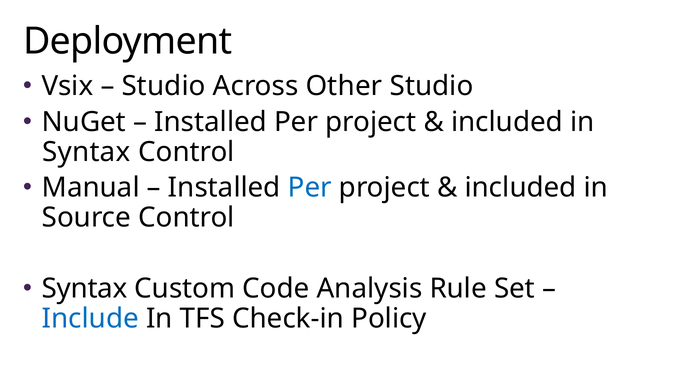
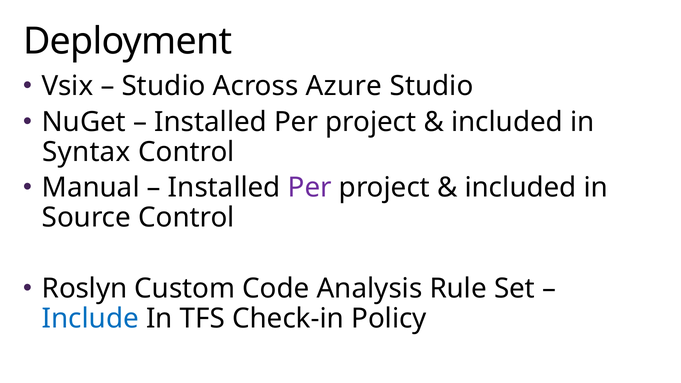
Other: Other -> Azure (344, 86)
Per colour: blue -> purple (310, 188)
Syntax: Syntax -> Roslyn (85, 289)
